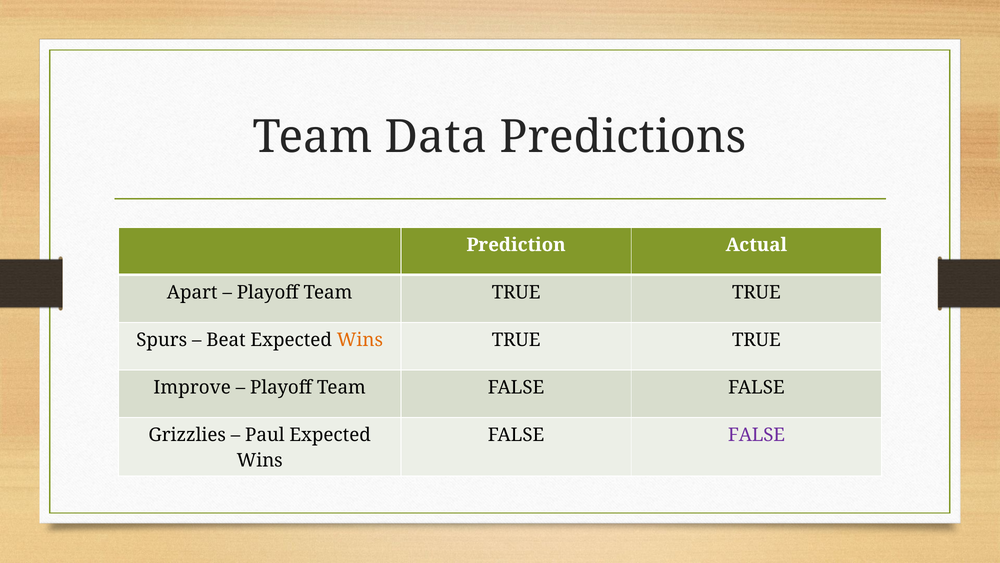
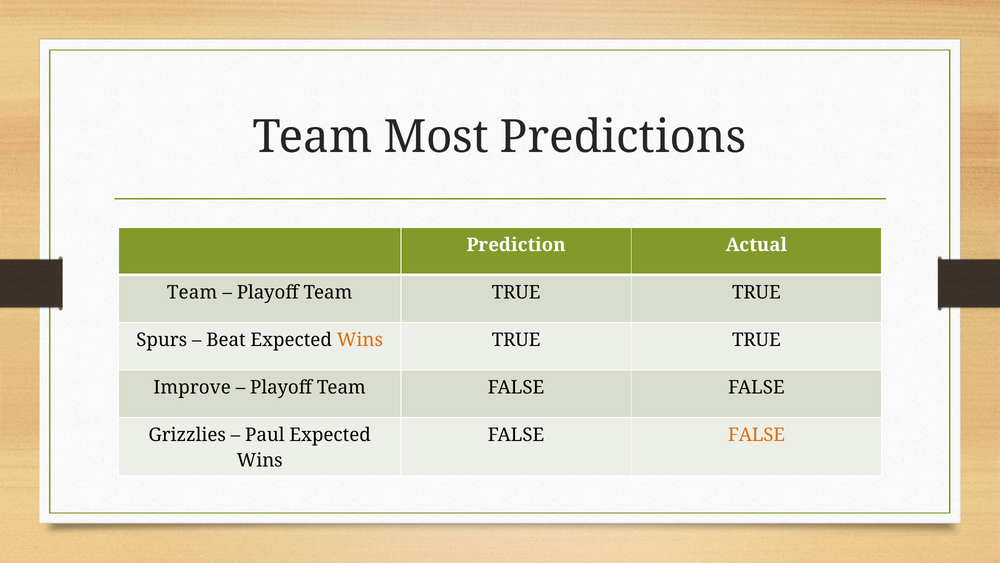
Data: Data -> Most (436, 137)
Apart: Apart -> Team (192, 292)
FALSE colour: purple -> orange (756, 435)
